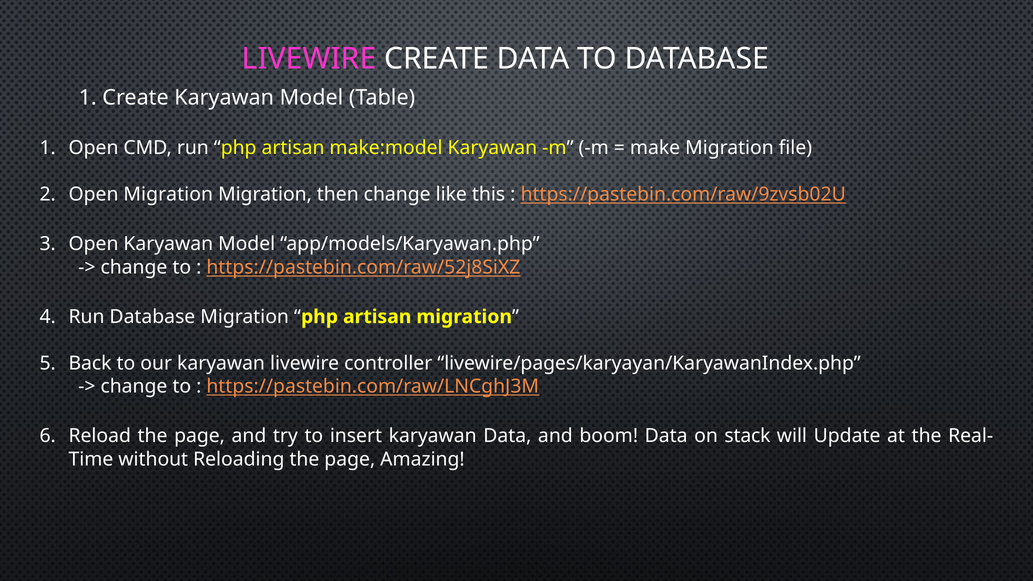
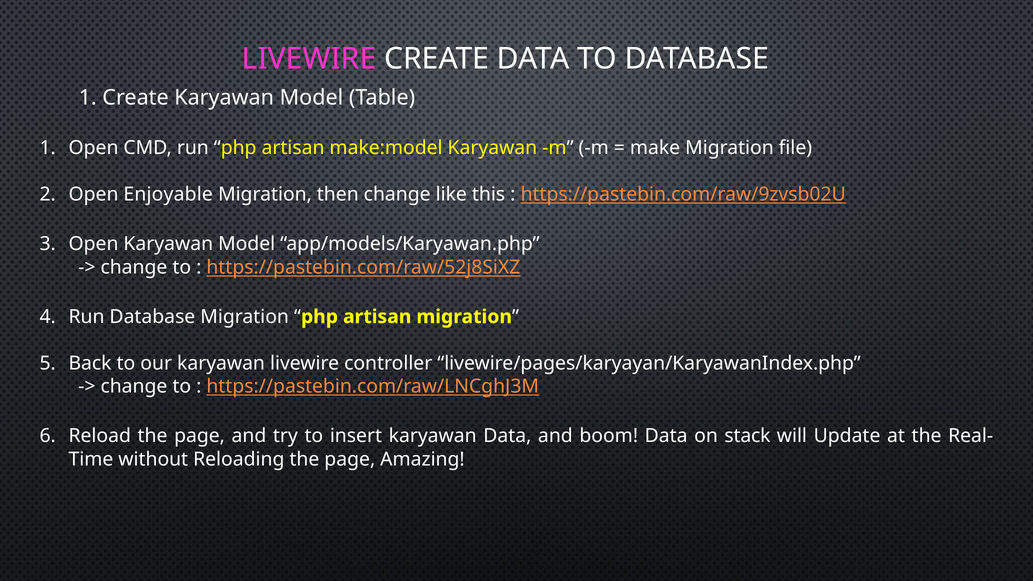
Open Migration: Migration -> Enjoyable (168, 194)
